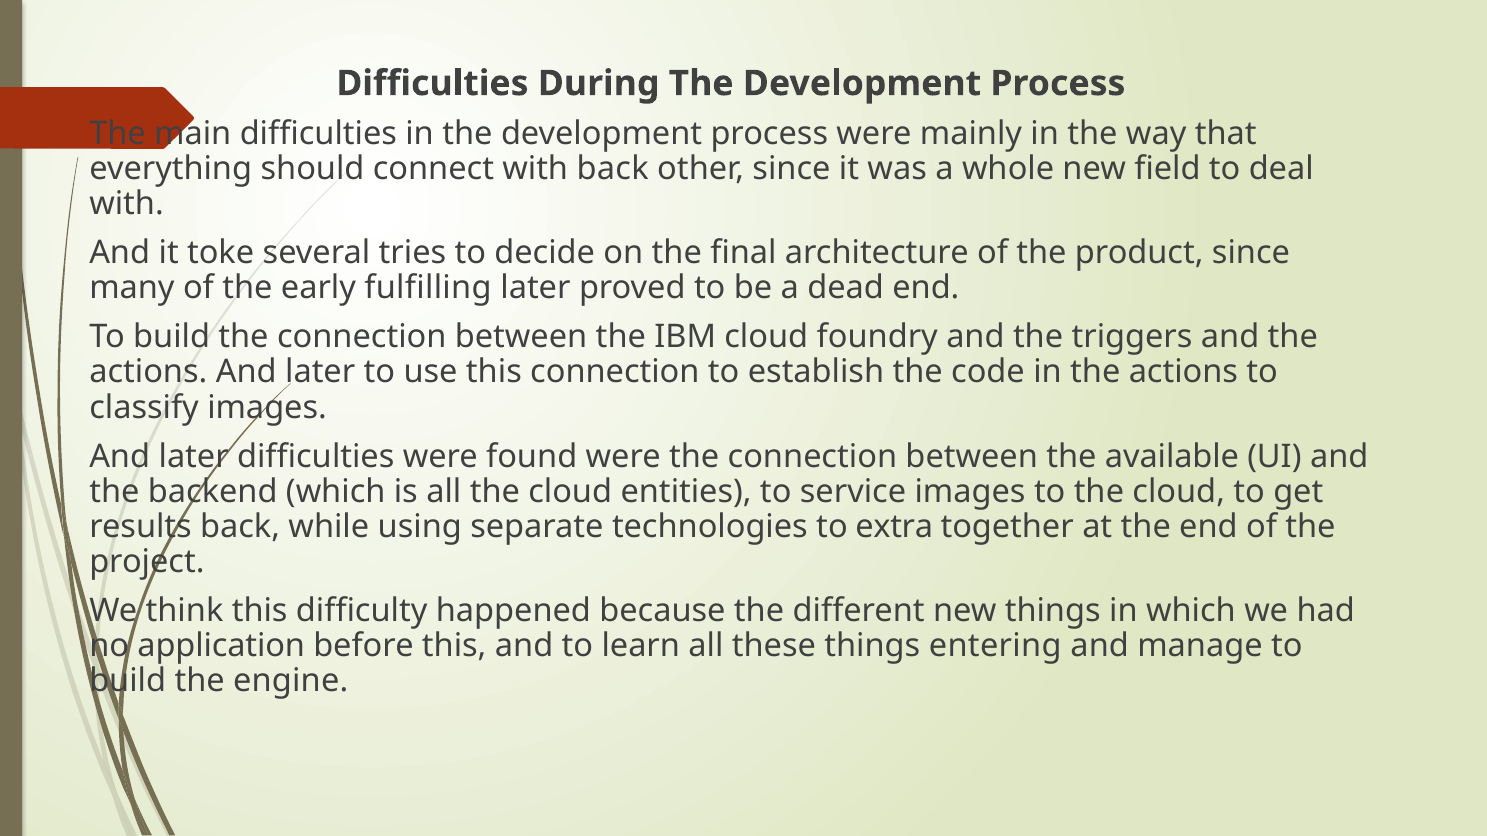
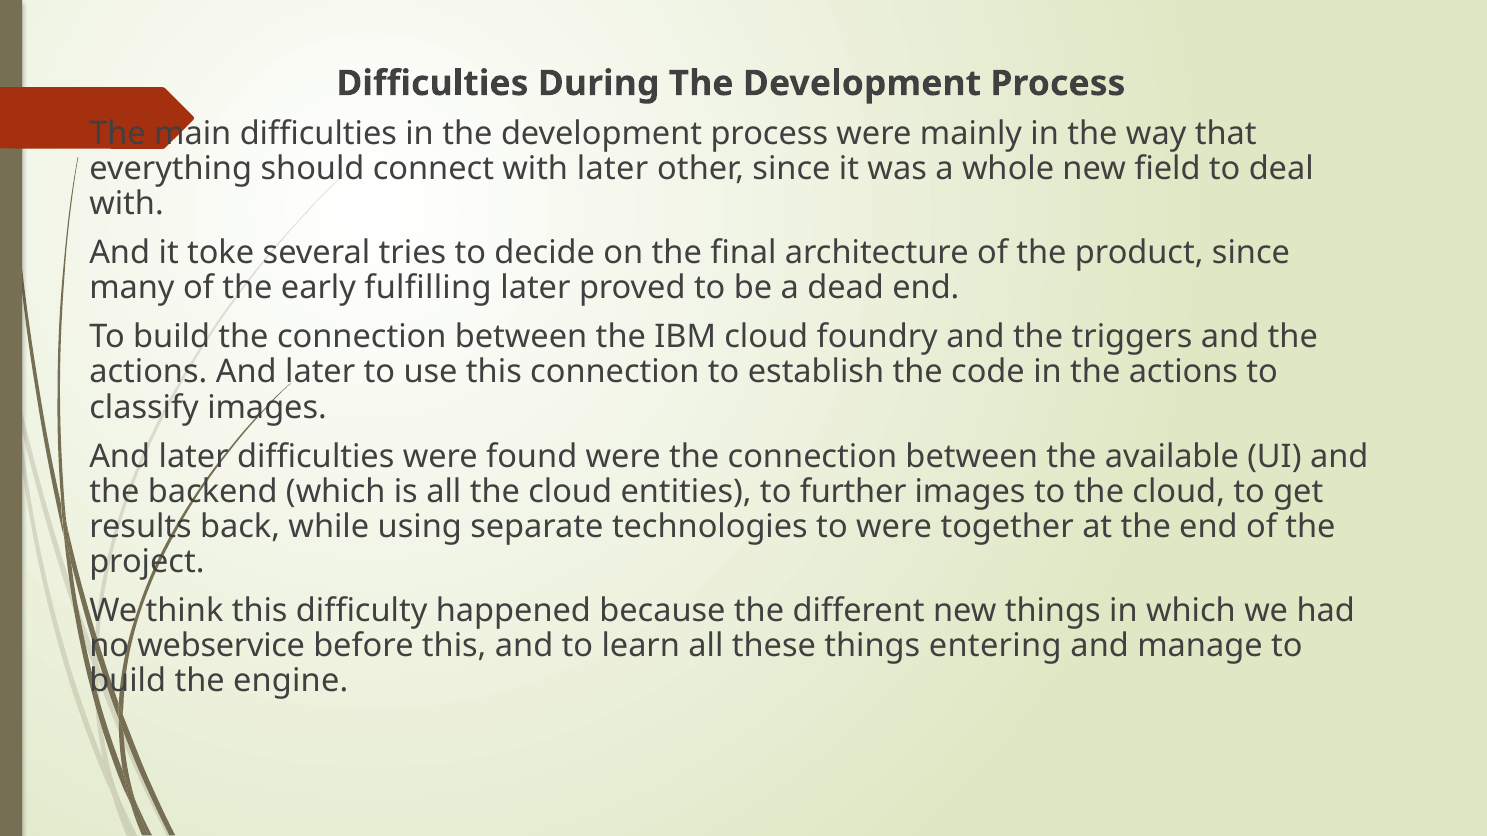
with back: back -> later (613, 169)
service: service -> further (853, 492)
to extra: extra -> were (894, 527)
application: application -> webservice (221, 646)
